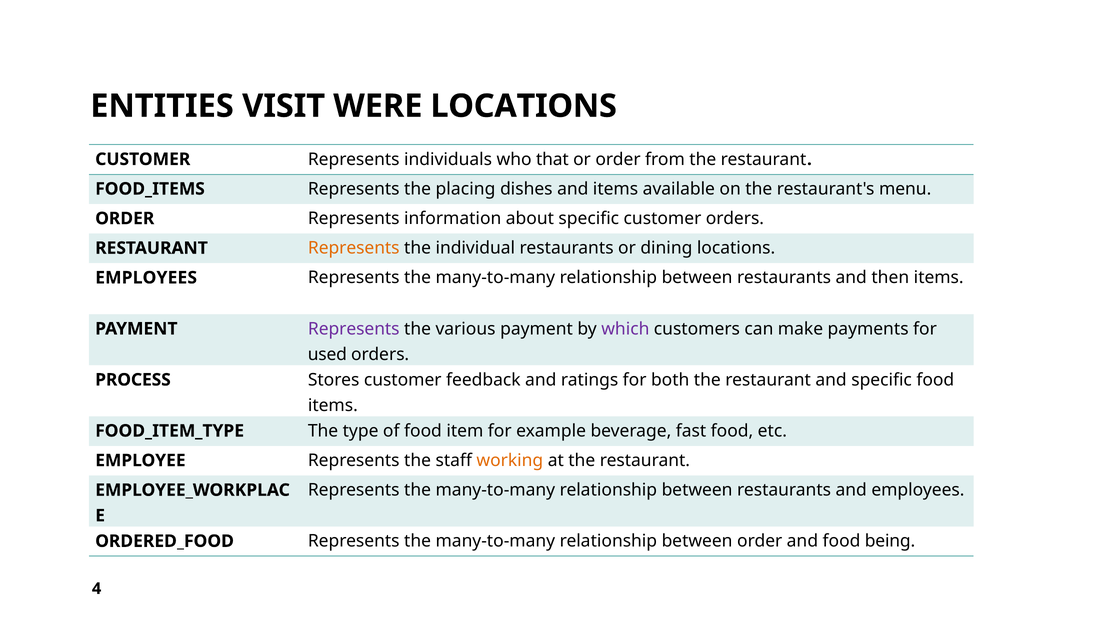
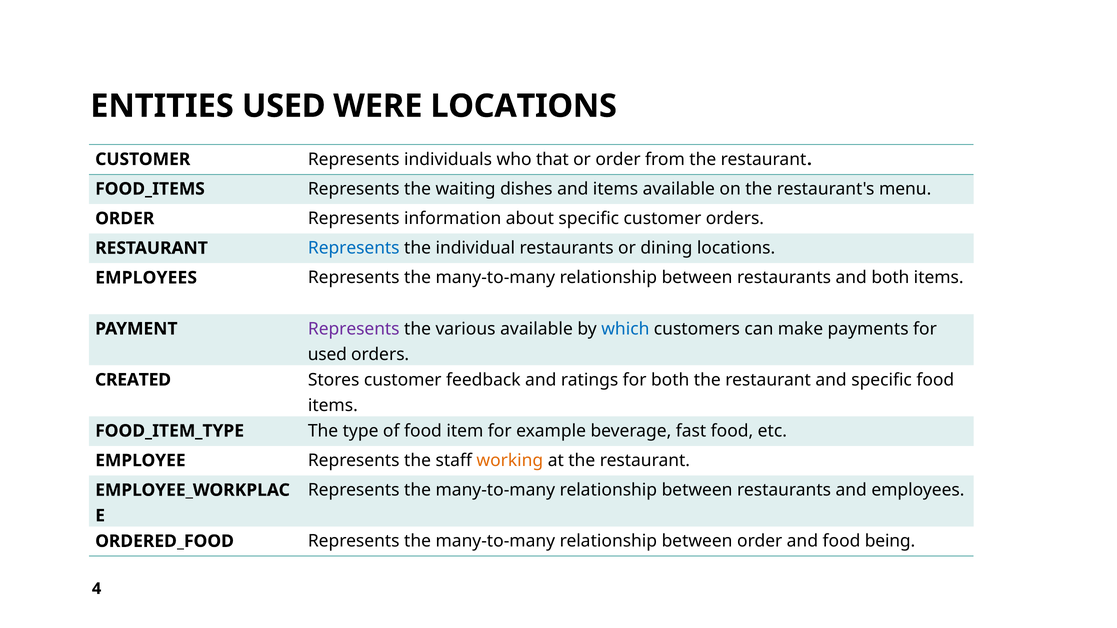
ENTITIES VISIT: VISIT -> USED (284, 106)
placing: placing -> waiting (466, 189)
Represents colour: orange -> blue (354, 248)
and then: then -> both (890, 278)
various payment: payment -> available (536, 329)
which colour: purple -> blue (625, 329)
PROCESS: PROCESS -> CREATED (133, 380)
